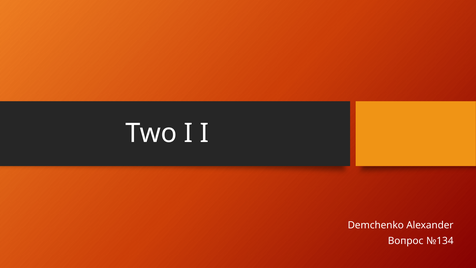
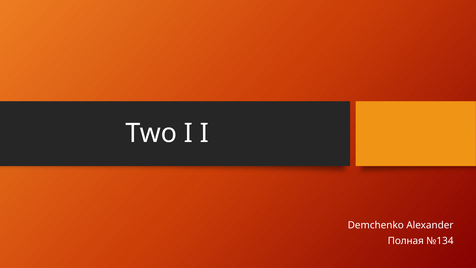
Вопрос: Вопрос -> Полная (406, 241)
